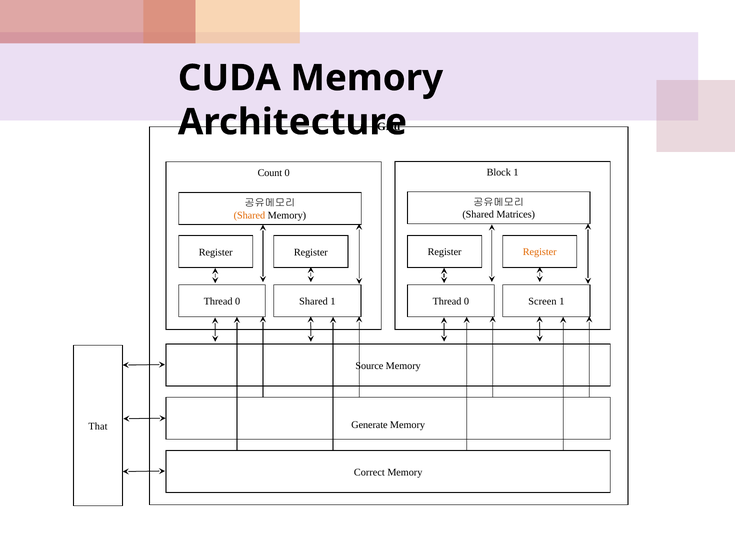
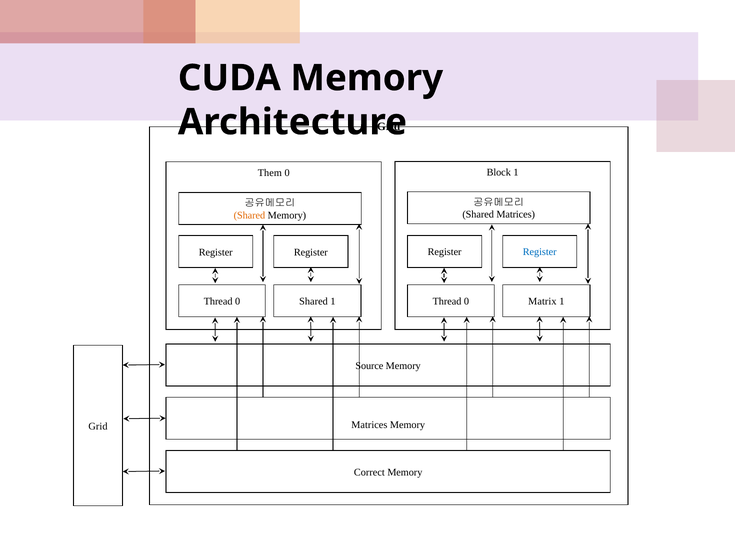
Count: Count -> Them (270, 173)
Register colour: orange -> blue (540, 252)
Screen: Screen -> Matrix (542, 302)
Generate: Generate -> Matrices (369, 425)
That: That -> Grid (98, 426)
